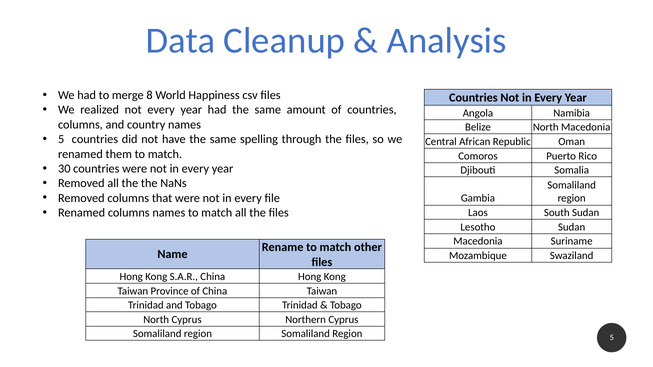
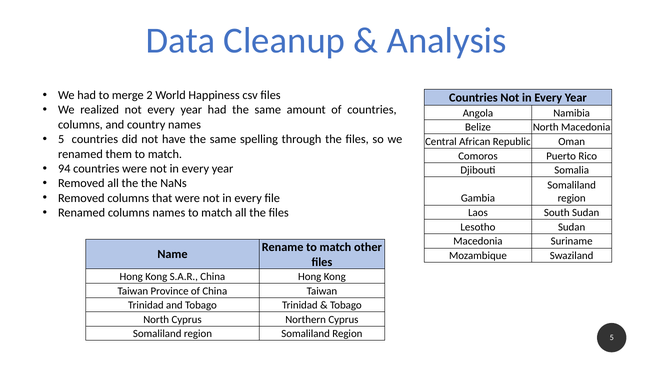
8: 8 -> 2 (150, 95)
30: 30 -> 94 (64, 169)
